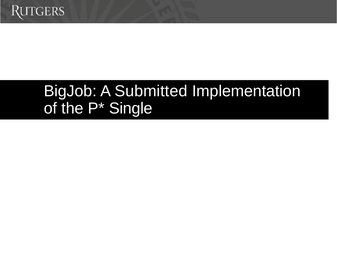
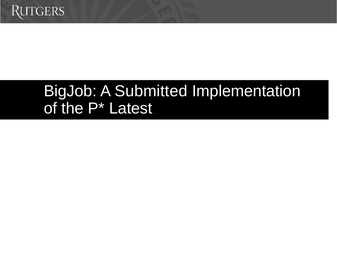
Single: Single -> Latest (131, 108)
